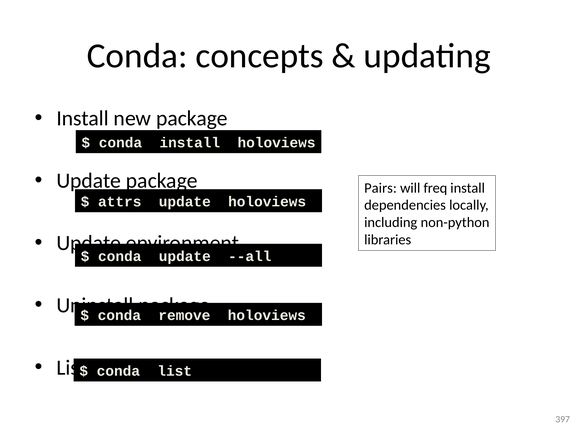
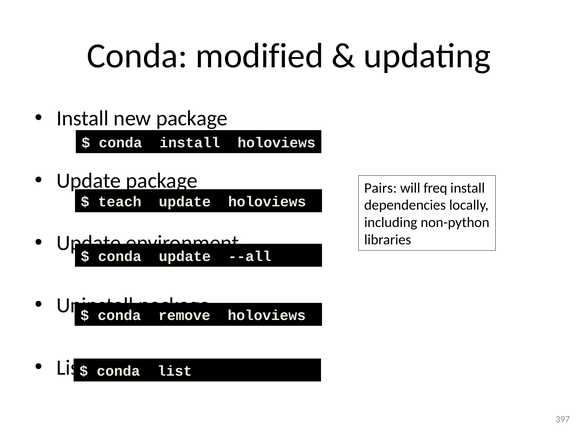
concepts: concepts -> modified (260, 56)
attrs: attrs -> teach (120, 202)
